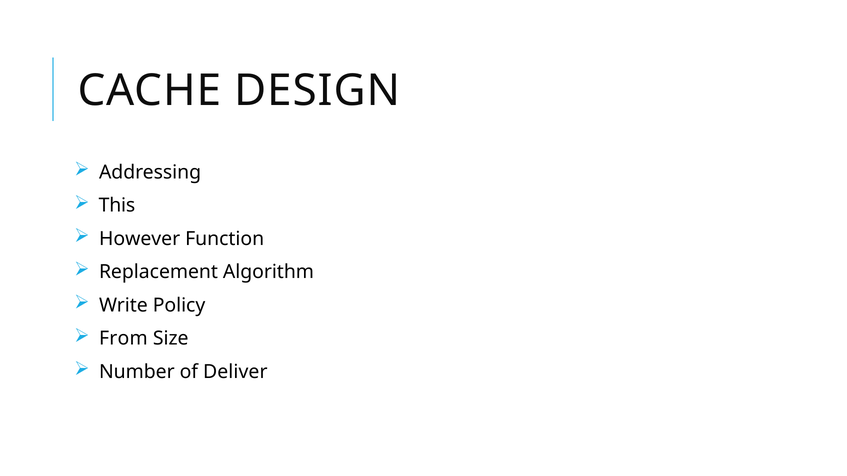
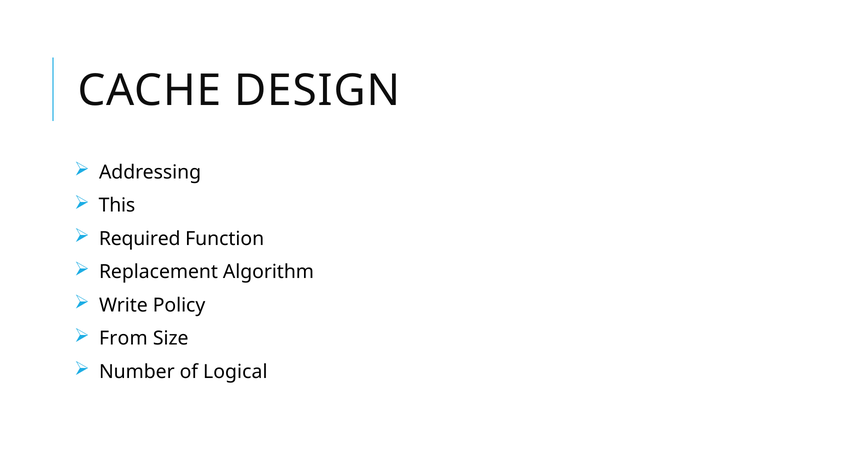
However: However -> Required (140, 239)
Deliver: Deliver -> Logical (235, 372)
